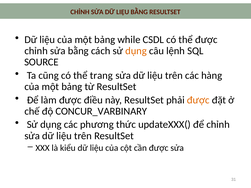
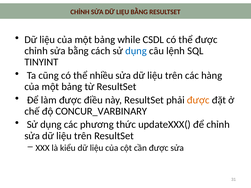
dụng colour: orange -> blue (136, 51)
SOURCE: SOURCE -> TINYINT (41, 62)
trang: trang -> nhiều (102, 76)
